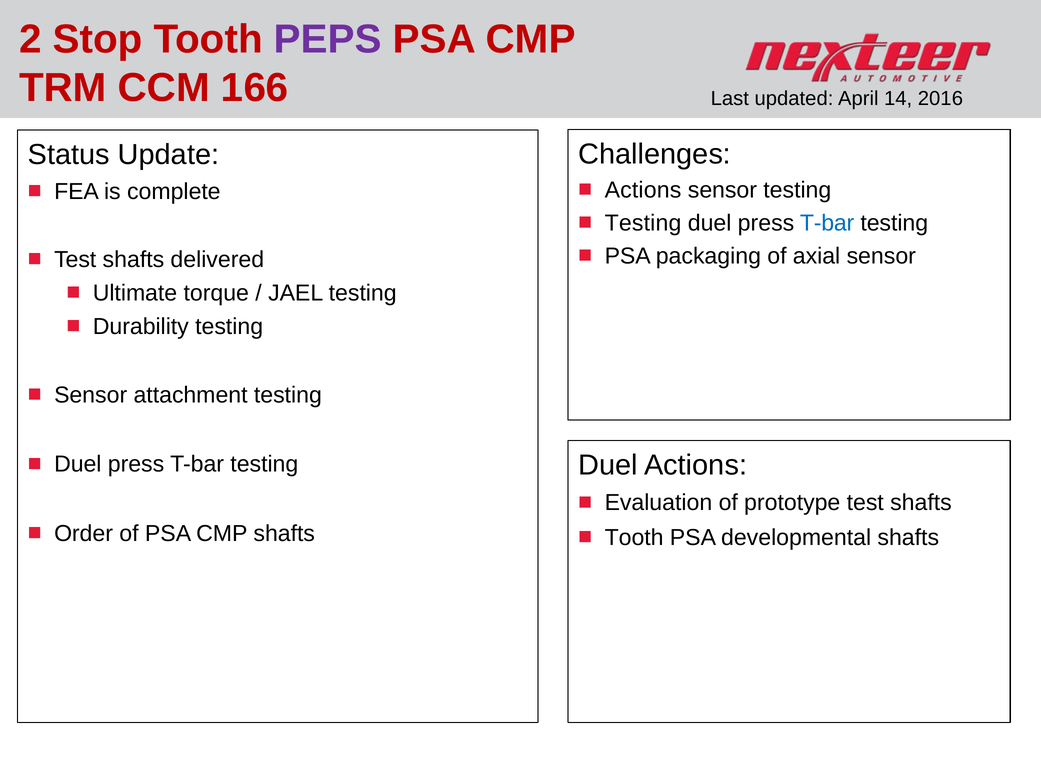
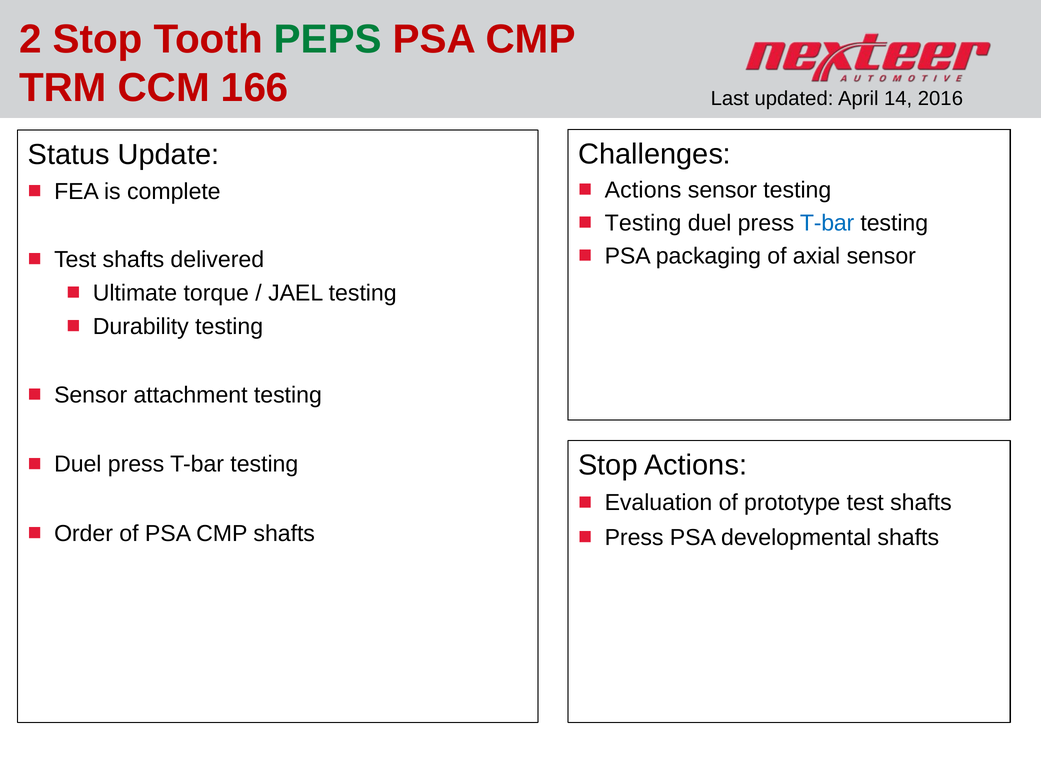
PEPS colour: purple -> green (328, 39)
Duel: Duel -> Stop (608, 465)
Tooth: Tooth -> Press (634, 537)
